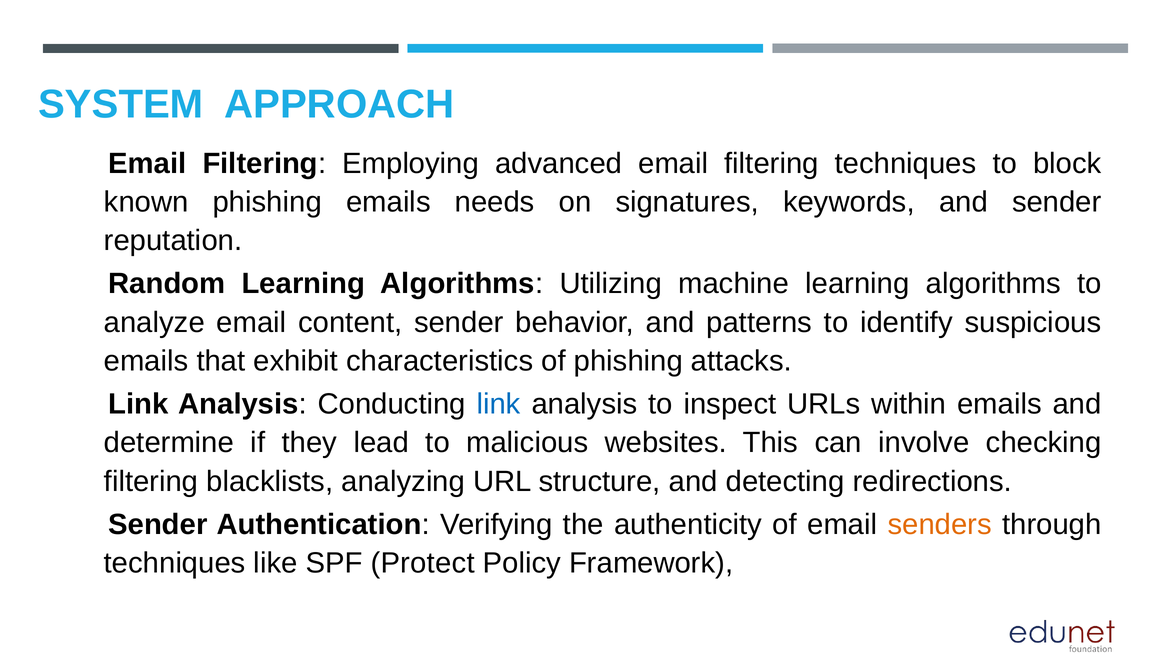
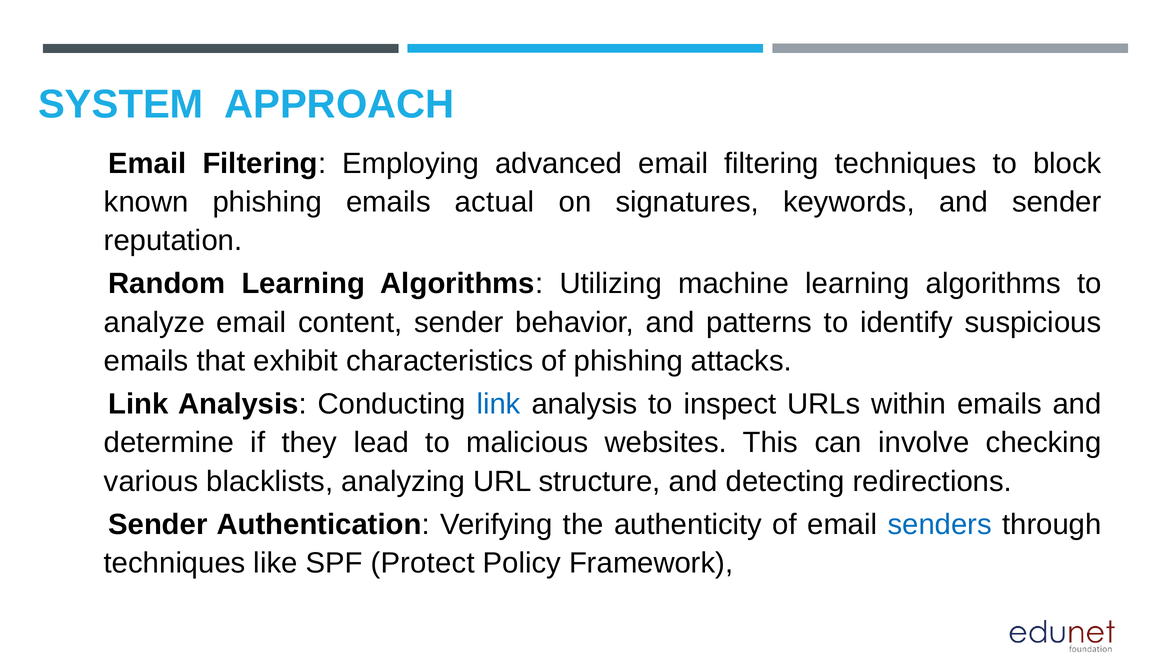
needs: needs -> actual (495, 202)
filtering: filtering -> various (151, 481)
senders colour: orange -> blue (940, 524)
